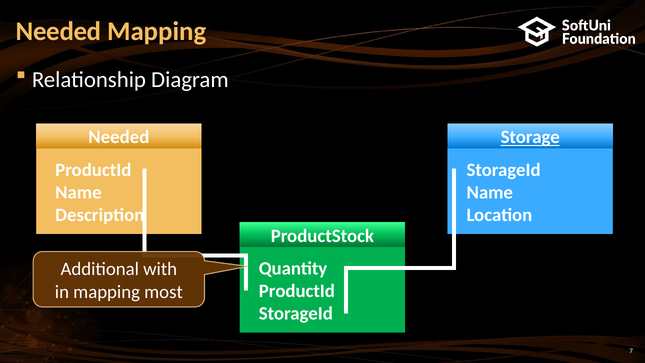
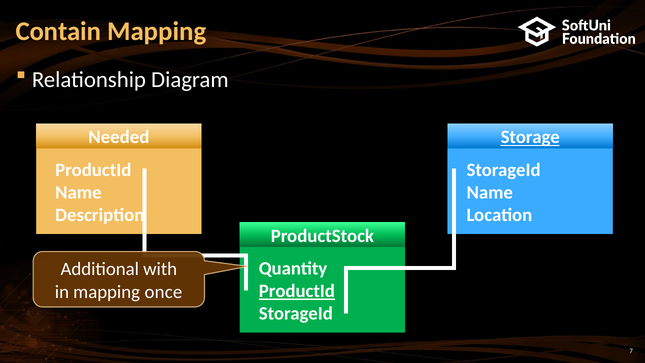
Needed: Needed -> Contain (58, 31)
ProductId underline: none -> present (297, 291)
most: most -> once (163, 292)
